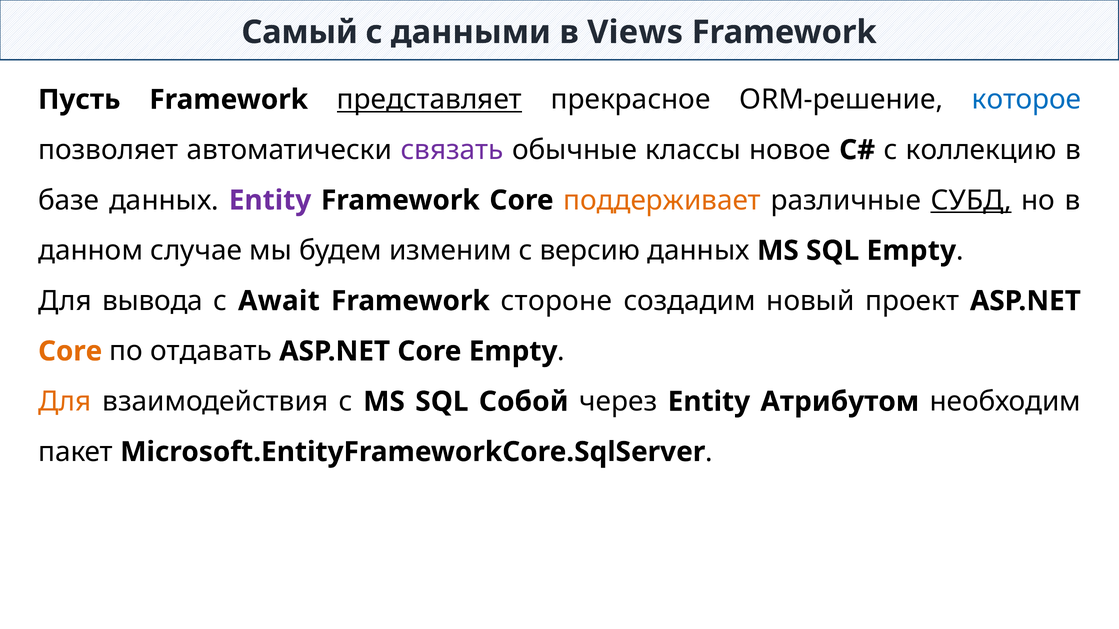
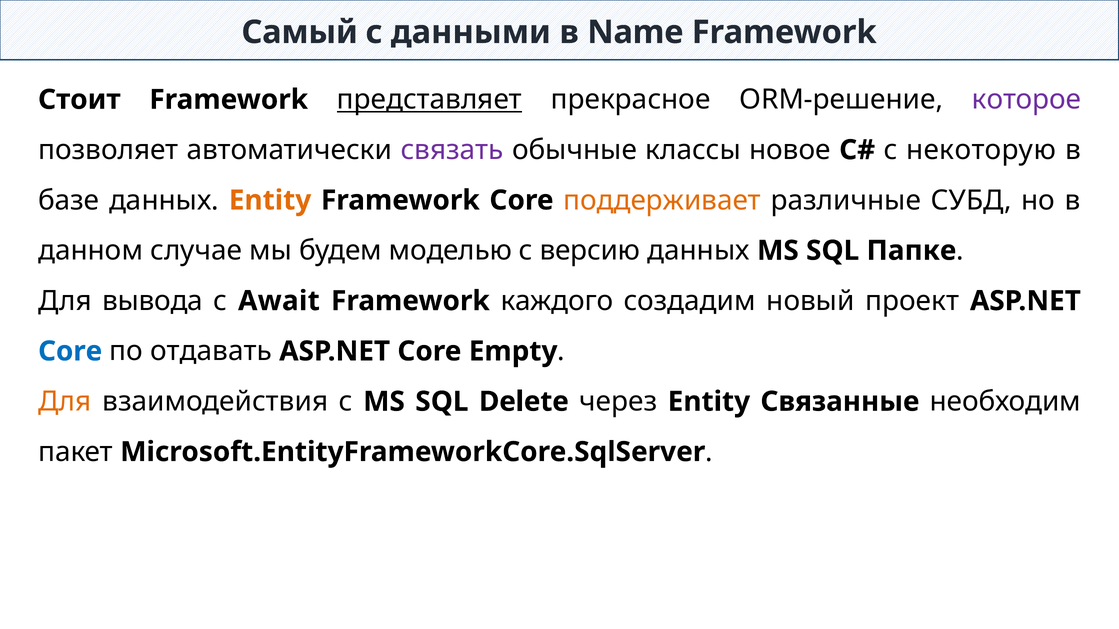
Views: Views -> Name (635, 32)
Пусть: Пусть -> Стоит (79, 100)
которое colour: blue -> purple (1026, 100)
коллекцию: коллекцию -> некоторую (981, 150)
Entity colour: purple -> orange (270, 200)
СУБД underline: present -> none (971, 200)
изменим: изменим -> моделью (450, 251)
SQL Empty: Empty -> Папке (911, 251)
стороне: стороне -> каждого (557, 301)
Core colour: orange -> blue (70, 351)
Собой: Собой -> Delete (524, 402)
Атрибутом: Атрибутом -> Связанные (840, 402)
